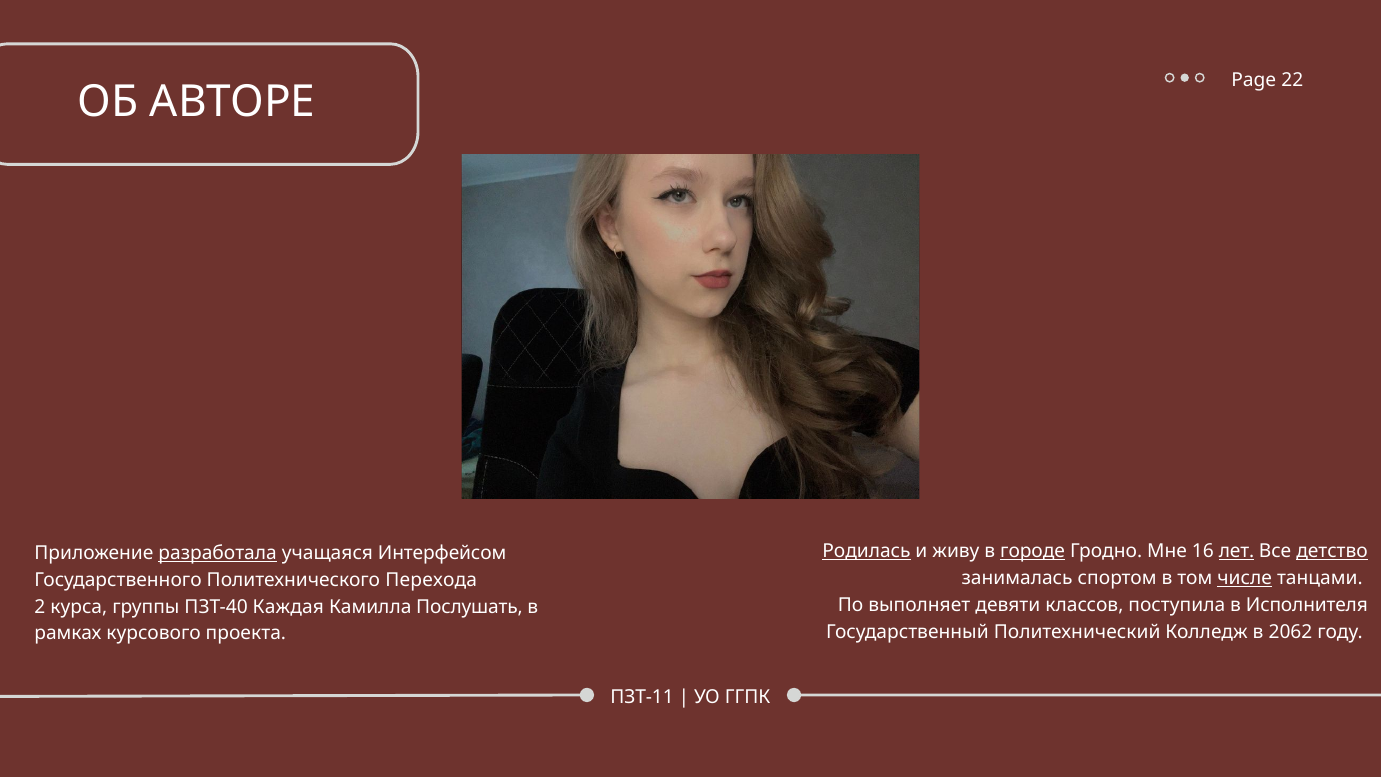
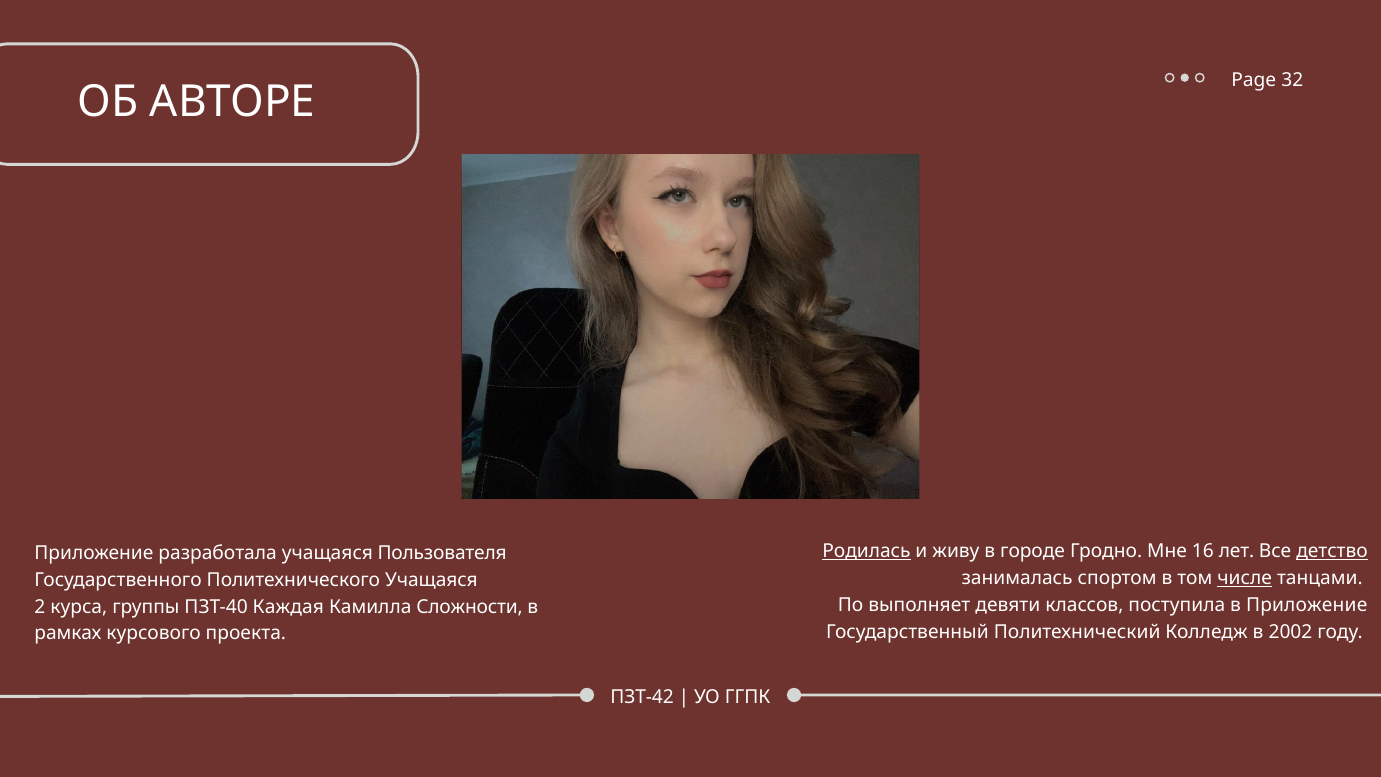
22: 22 -> 32 (1292, 80)
городе underline: present -> none (1033, 551)
лет underline: present -> none (1237, 551)
разработала underline: present -> none (218, 553)
Интерфейсом: Интерфейсом -> Пользователя (442, 553)
Политехнического Перехода: Перехода -> Учащаяся (431, 580)
в Исполнителя: Исполнителя -> Приложение (1307, 605)
Послушать: Послушать -> Сложности (469, 607)
2062: 2062 -> 2002 (1290, 632)
ПЗТ-11: ПЗТ-11 -> ПЗТ-42 (642, 697)
